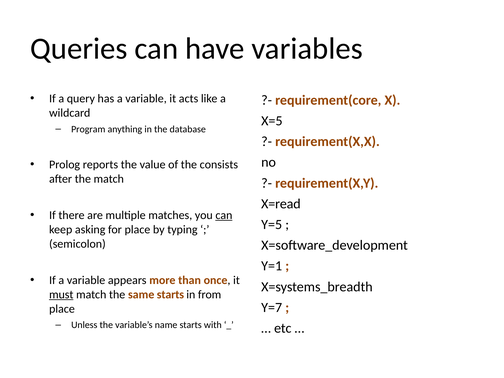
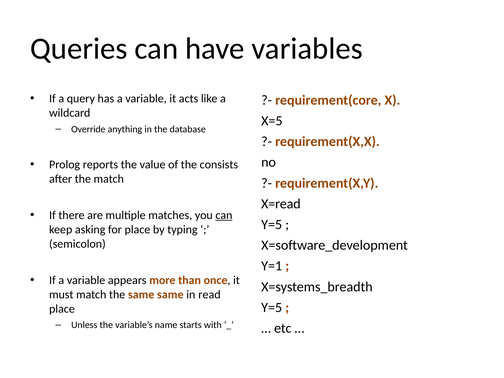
Program: Program -> Override (88, 129)
must underline: present -> none (61, 295)
same starts: starts -> same (170, 295)
from: from -> read (209, 295)
Y=7: Y=7 -> Y=5 (272, 307)
